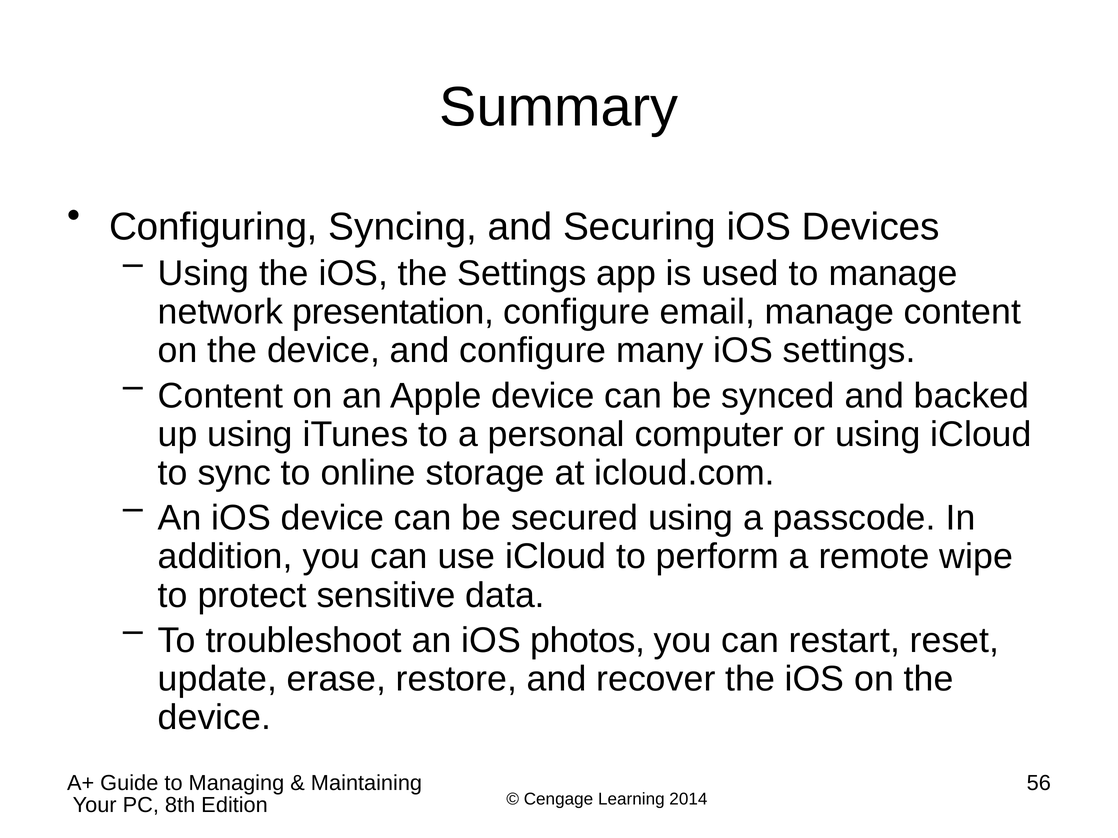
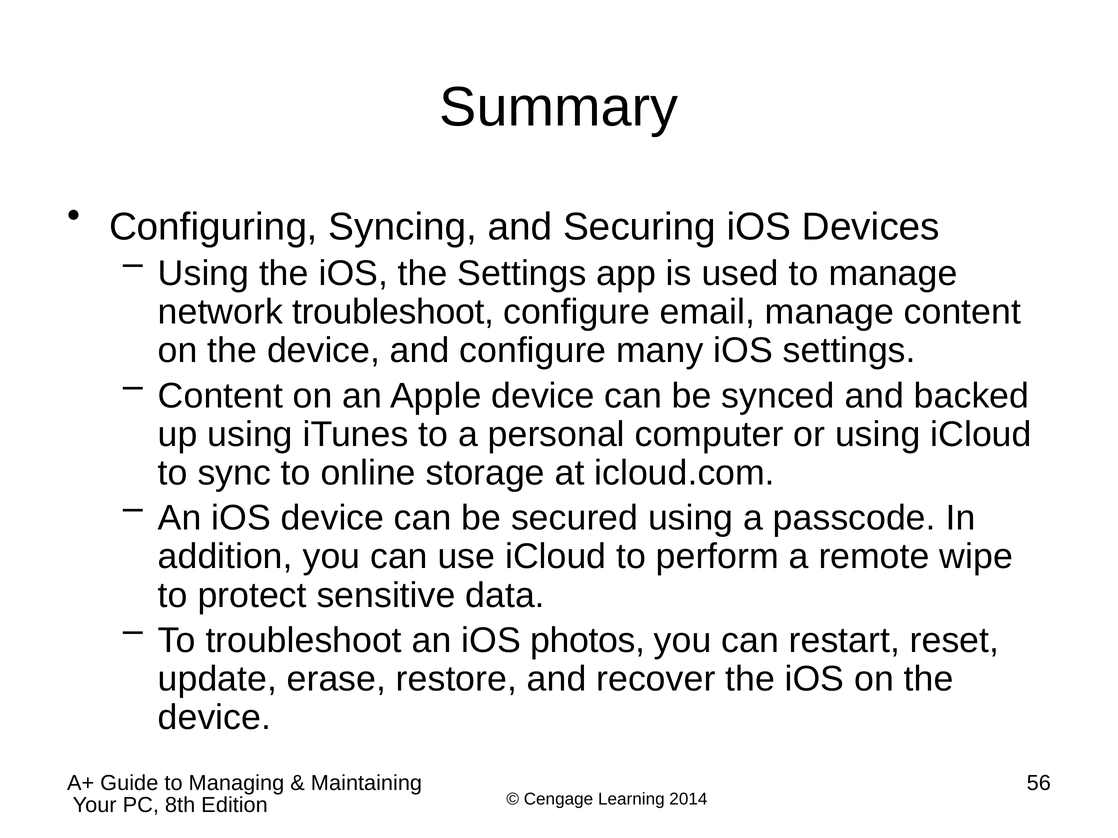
network presentation: presentation -> troubleshoot (393, 312)
